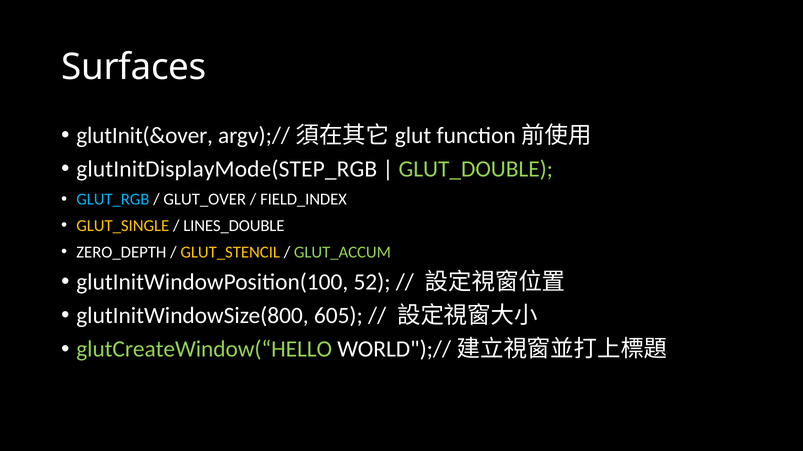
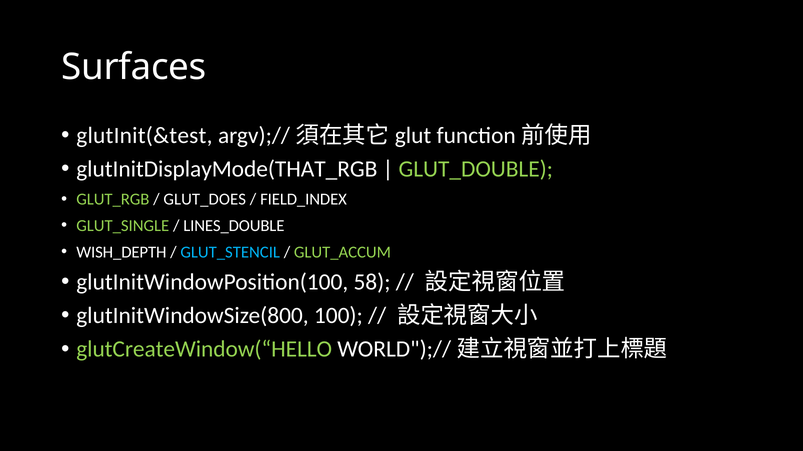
glutInit(&over: glutInit(&over -> glutInit(&test (144, 136)
glutInitDisplayMode(STEP_RGB: glutInitDisplayMode(STEP_RGB -> glutInitDisplayMode(THAT_RGB (227, 169)
GLUT_RGB colour: light blue -> light green (113, 200)
GLUT_OVER: GLUT_OVER -> GLUT_DOES (205, 200)
GLUT_SINGLE colour: yellow -> light green (123, 226)
ZERO_DEPTH: ZERO_DEPTH -> WISH_DEPTH (121, 252)
GLUT_STENCIL colour: yellow -> light blue (230, 252)
52: 52 -> 58 (372, 282)
605: 605 -> 100 (338, 316)
